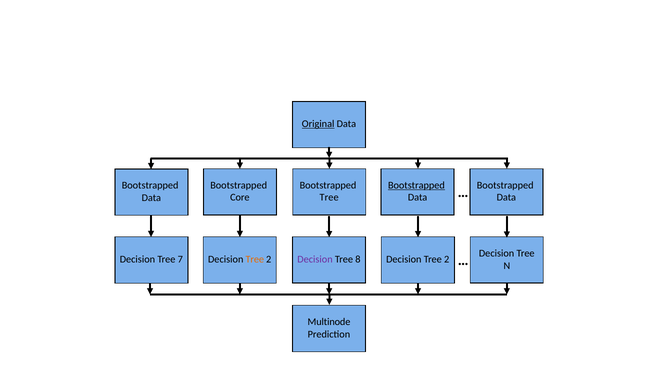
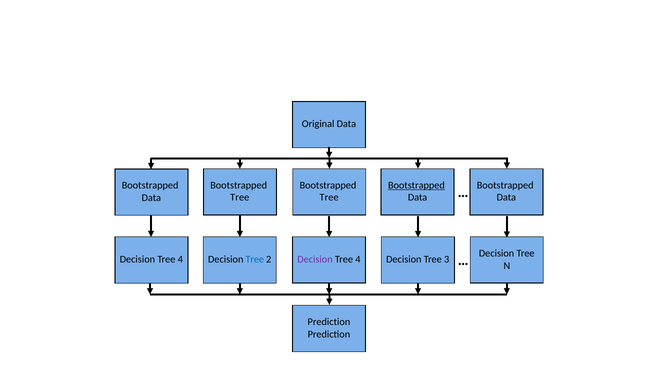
Original underline: present -> none (318, 124)
Core: Core -> Tree (240, 198)
7: 7 -> 4 (180, 260)
Tree colour: orange -> blue (255, 260)
8: 8 -> 4 (358, 260)
2: 2 -> 3 (447, 260)
Multinode: Multinode -> Prediction (329, 322)
